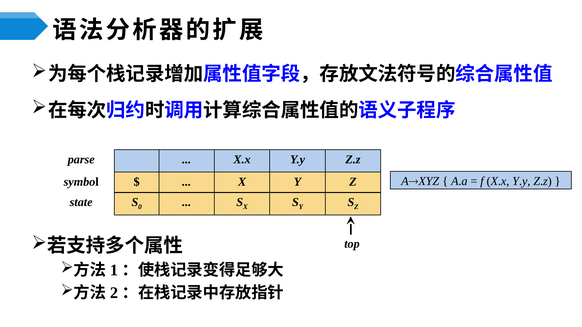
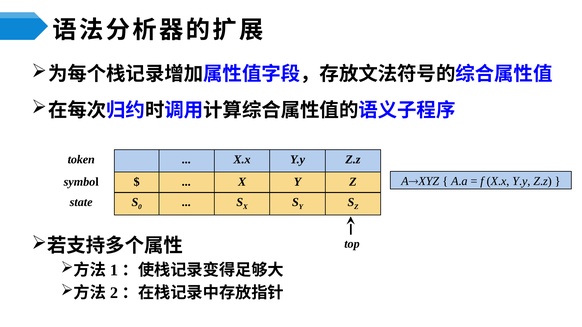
parse: parse -> token (81, 160)
